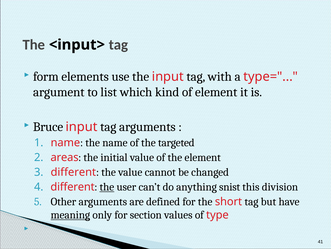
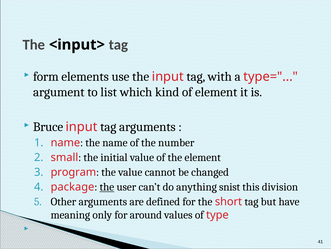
targeted: targeted -> number (176, 142)
areas: areas -> small (64, 157)
different: different -> program (73, 172)
different: different -> package (72, 186)
meaning underline: present -> none (70, 214)
section: section -> around (146, 214)
